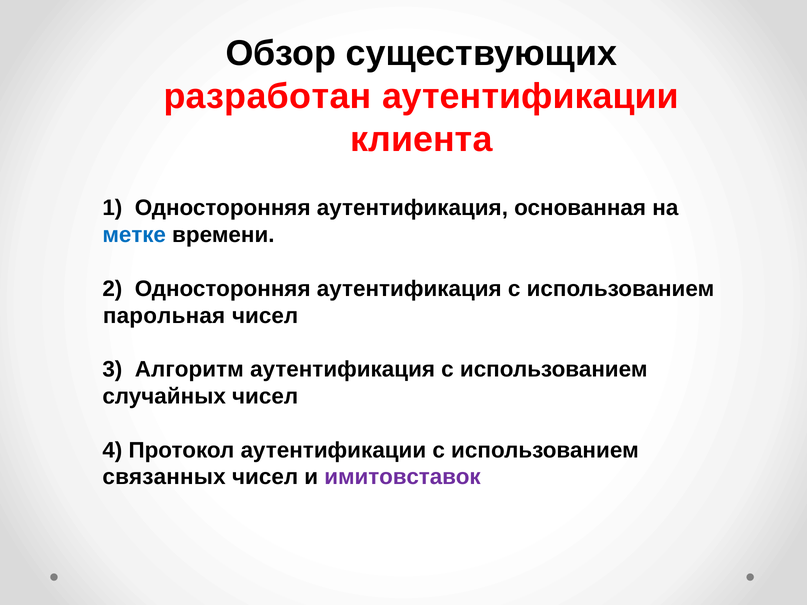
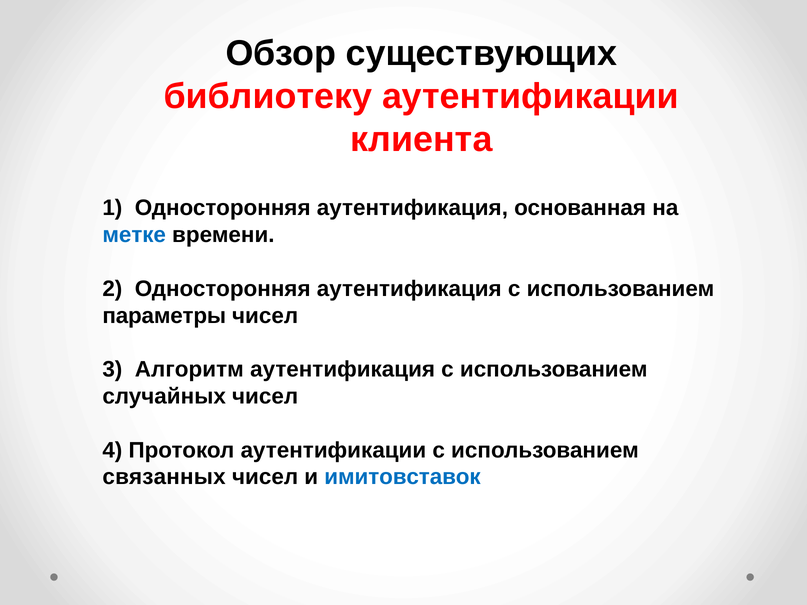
разработан: разработан -> библиотеку (268, 96)
парольная: парольная -> параметры (164, 316)
имитовставок colour: purple -> blue (403, 477)
